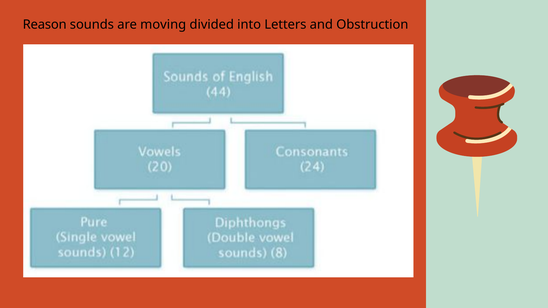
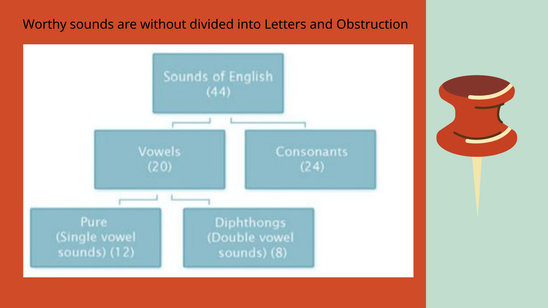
Reason: Reason -> Worthy (45, 25)
moving: moving -> without (163, 25)
